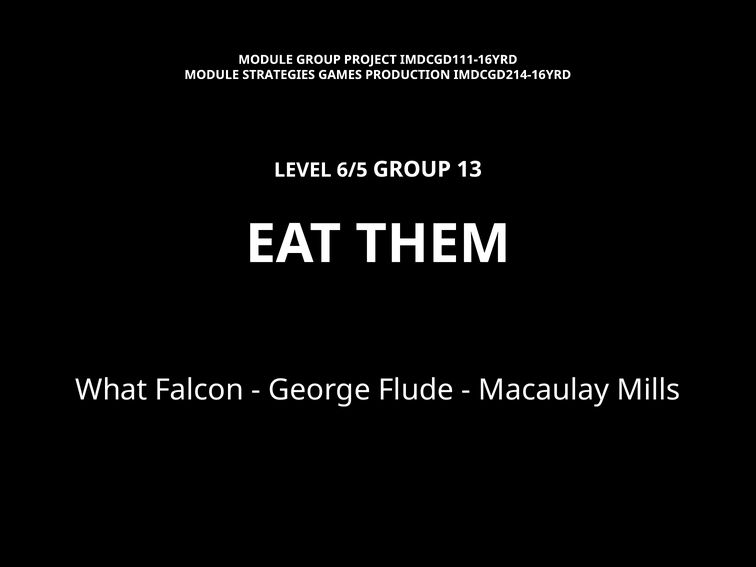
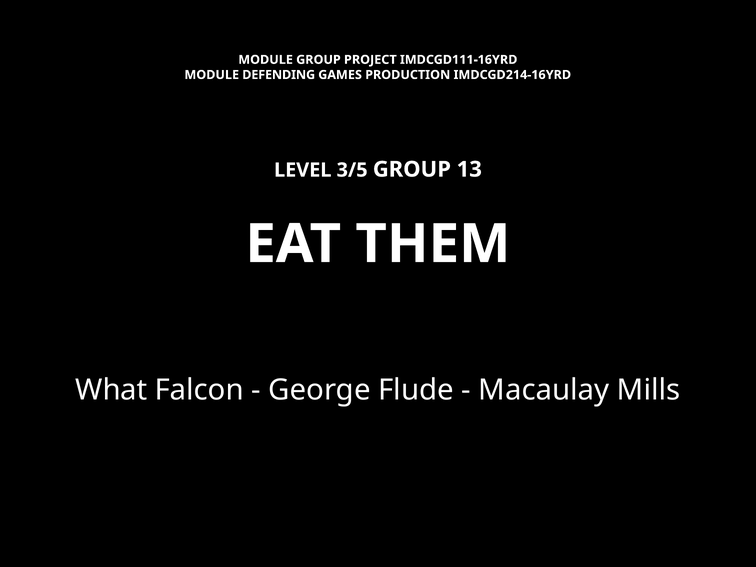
STRATEGIES: STRATEGIES -> DEFENDING (279, 75)
6/5: 6/5 -> 3/5 (352, 170)
